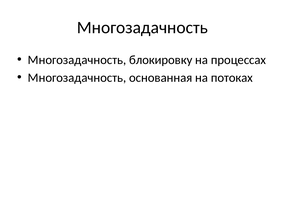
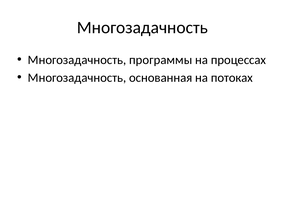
блокировку: блокировку -> программы (161, 60)
